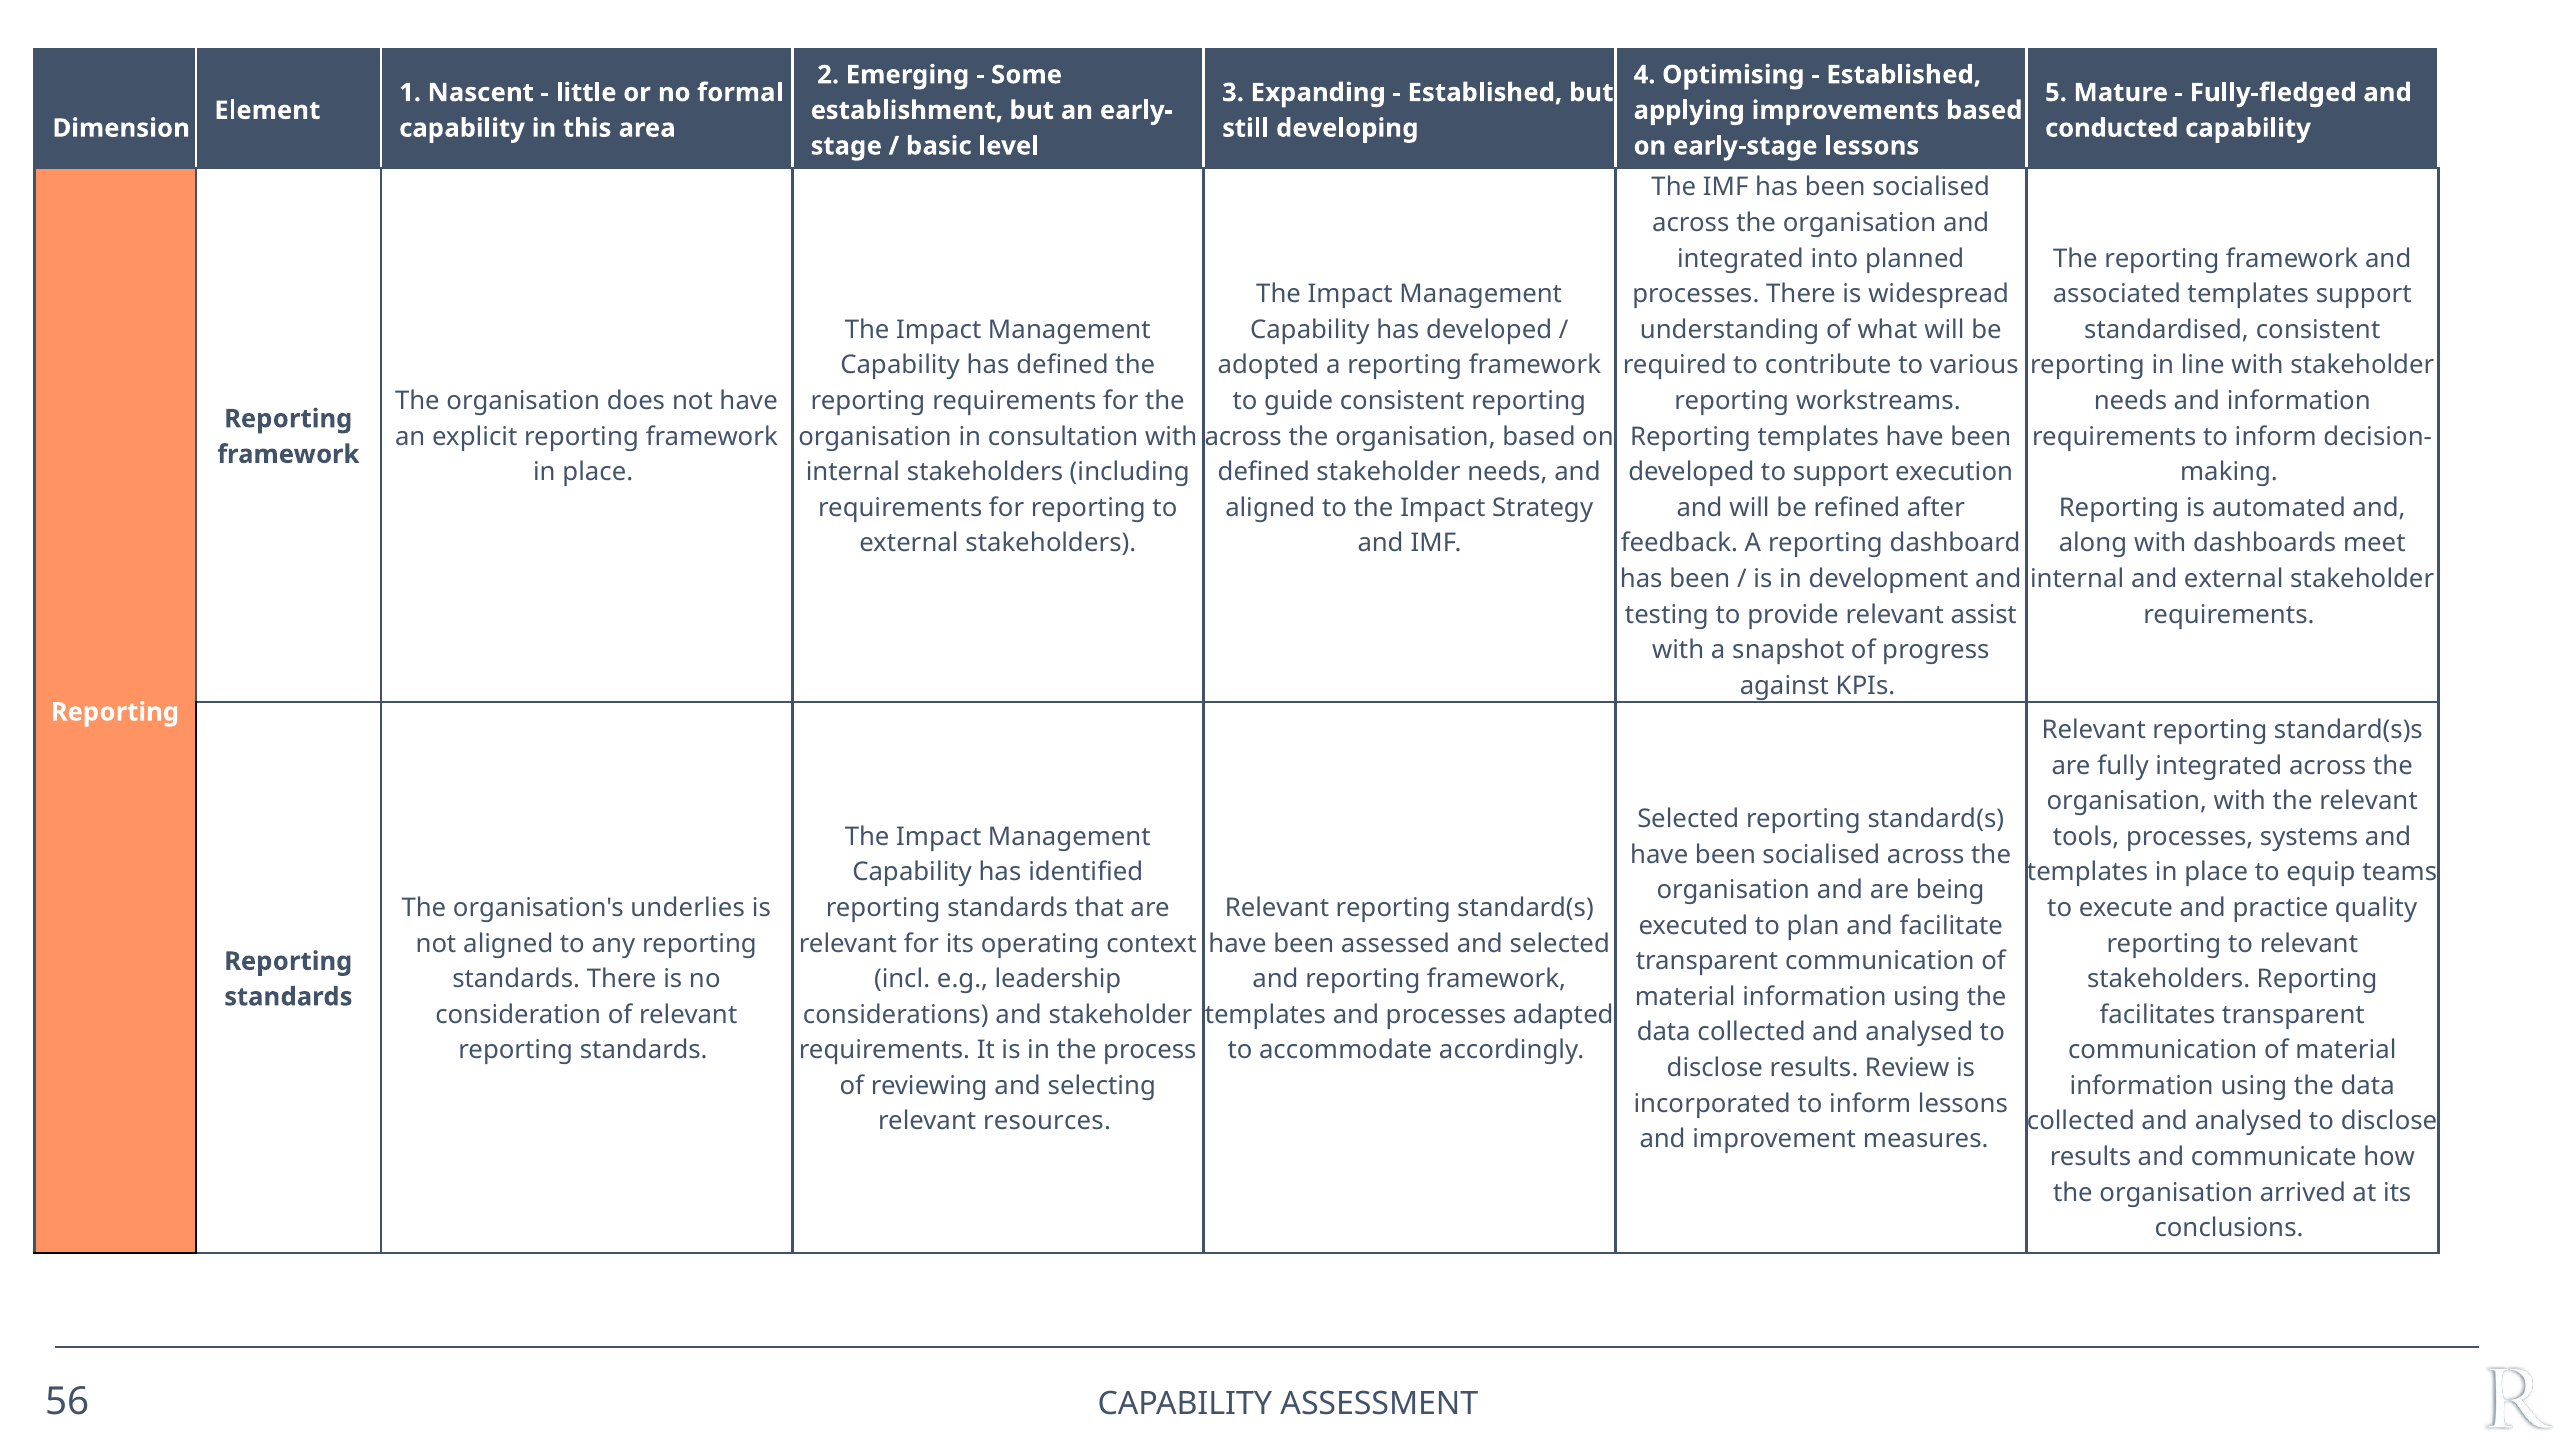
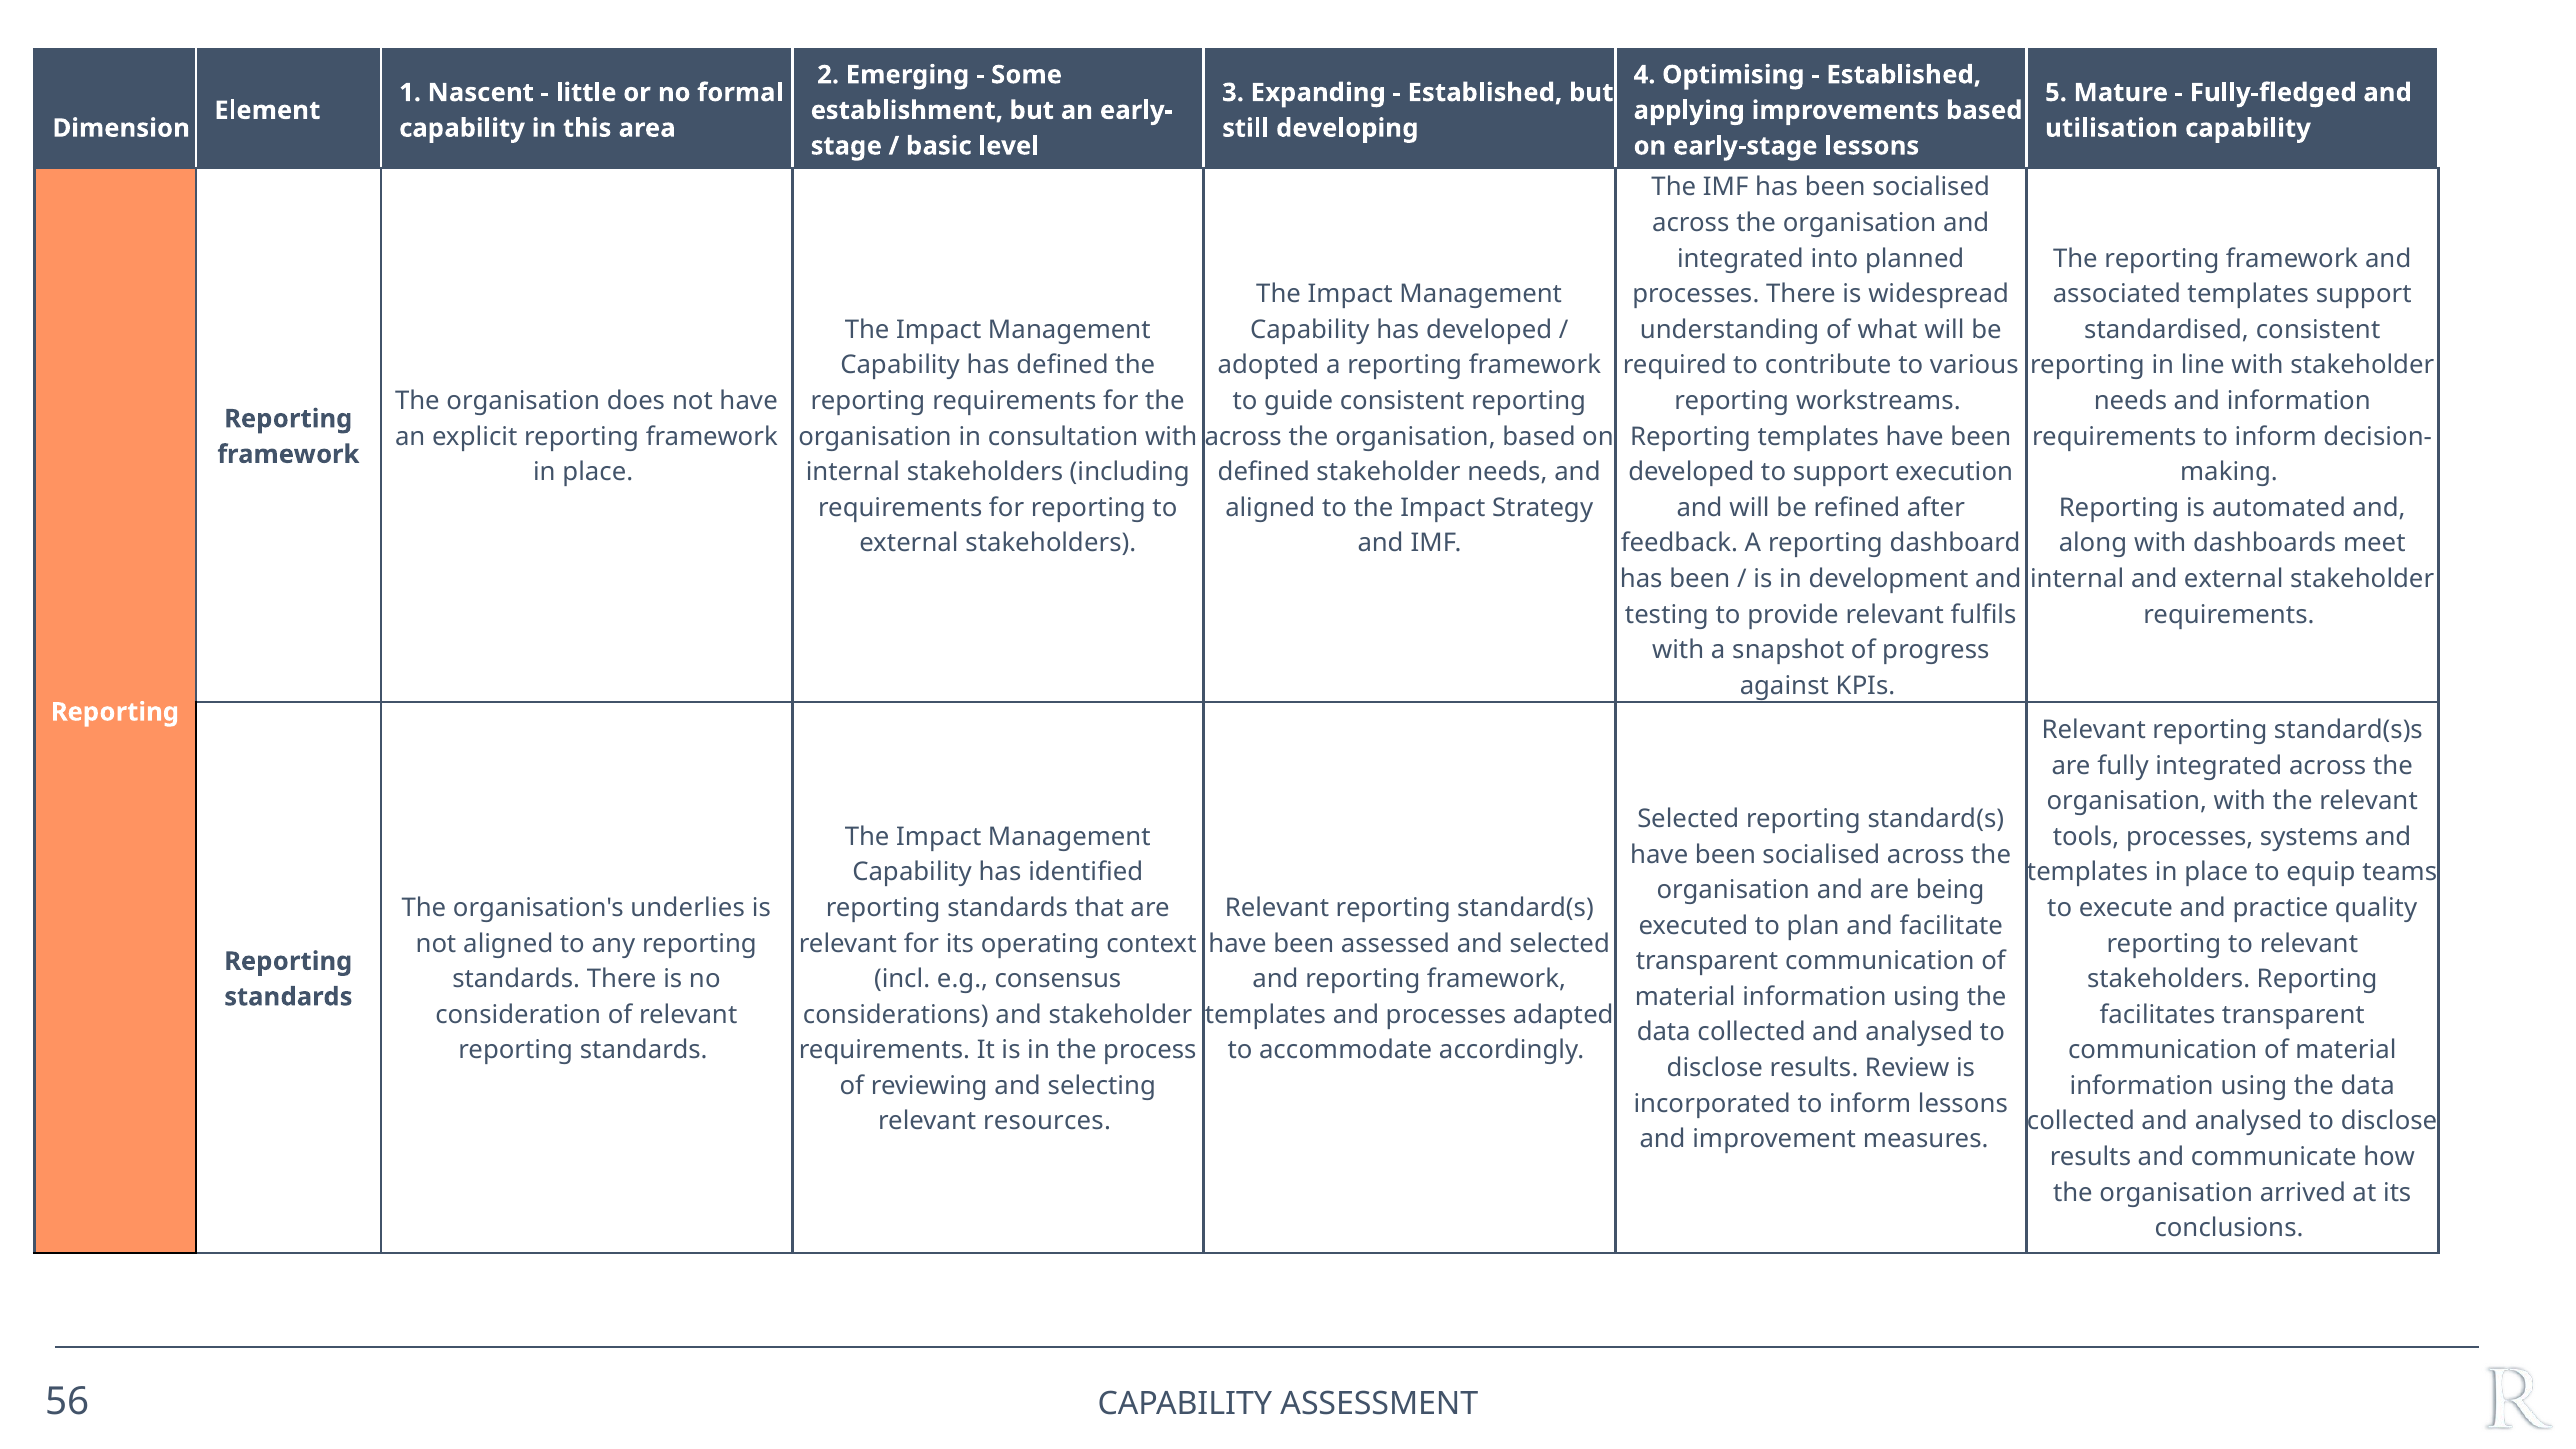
conducted: conducted -> utilisation (2112, 128)
assist: assist -> fulfils (1984, 615)
leadership: leadership -> consensus (1058, 979)
